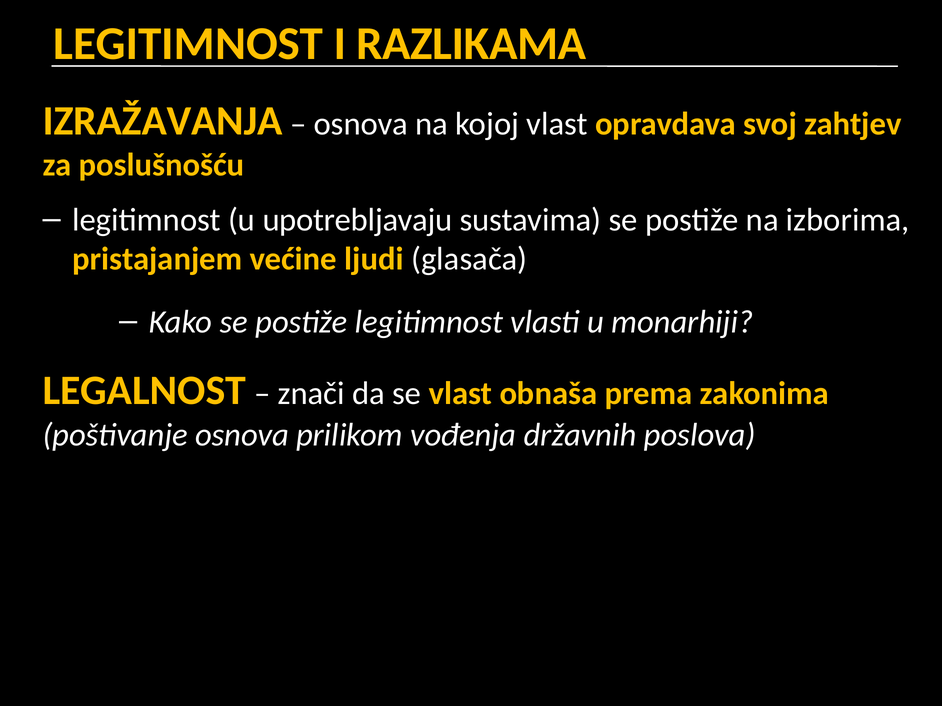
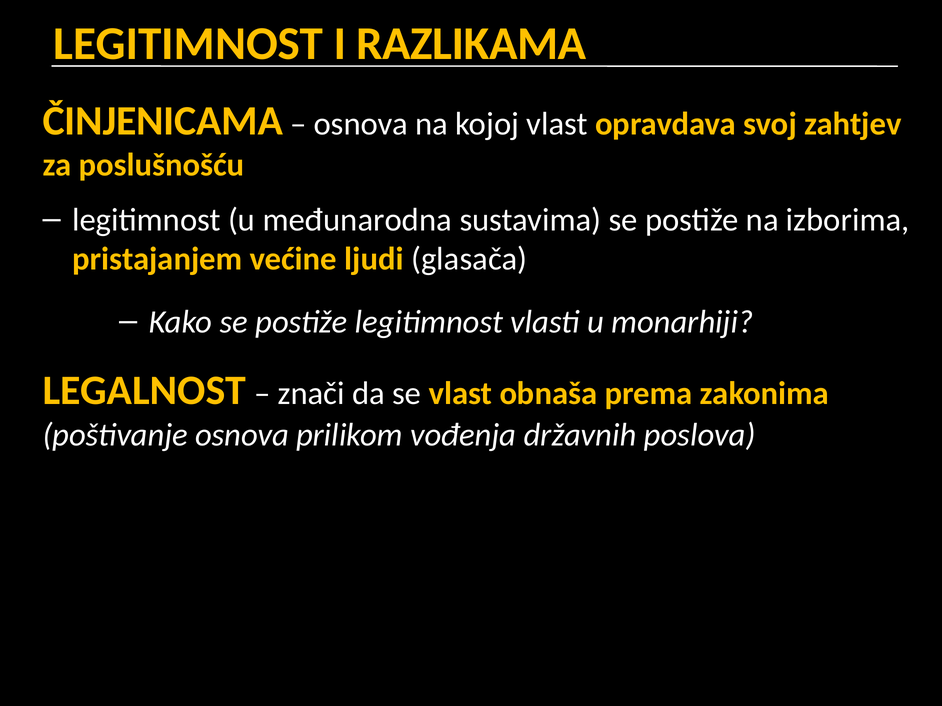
IZRAŽAVANJA: IZRAŽAVANJA -> ČINJENICAMA (163, 121)
upotrebljavaju: upotrebljavaju -> međunarodna (357, 220)
